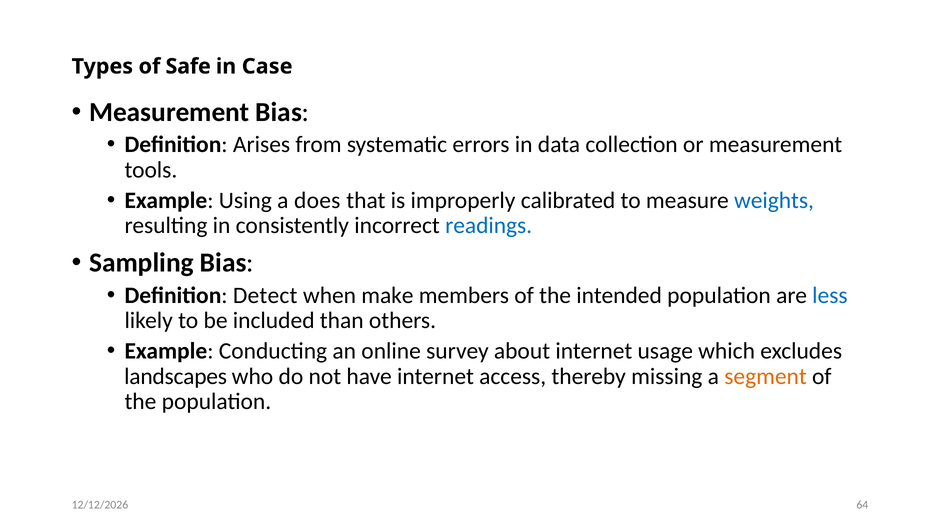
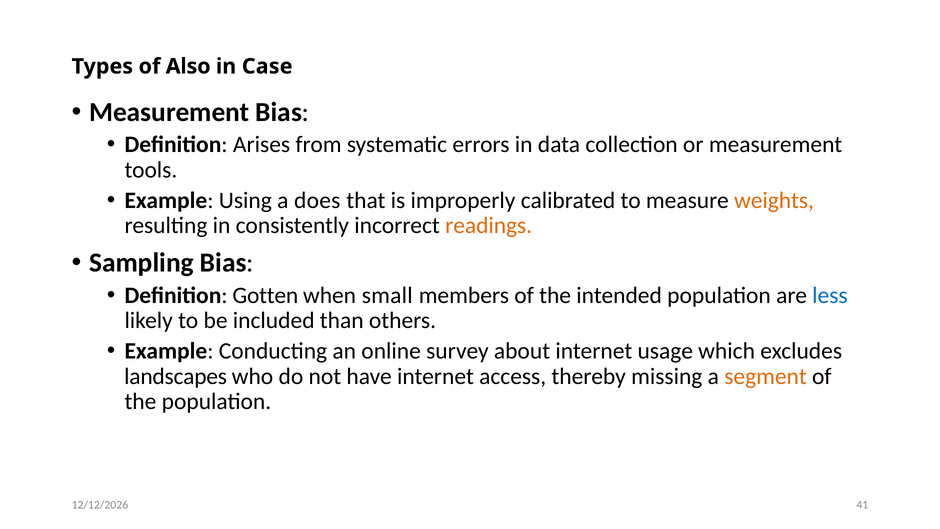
Safe: Safe -> Also (188, 66)
weights colour: blue -> orange (774, 200)
readings colour: blue -> orange (489, 226)
Detect: Detect -> Gotten (265, 295)
make: make -> small (387, 295)
64: 64 -> 41 (862, 505)
